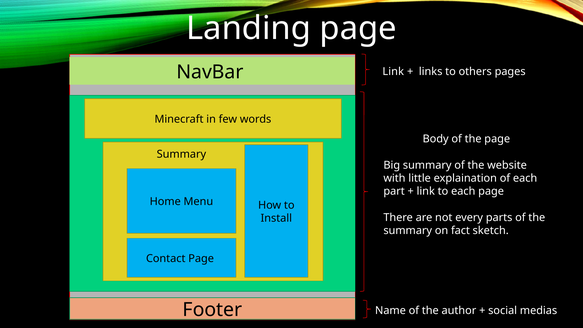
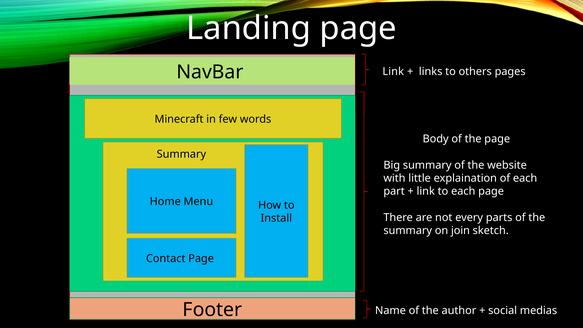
fact: fact -> join (460, 231)
